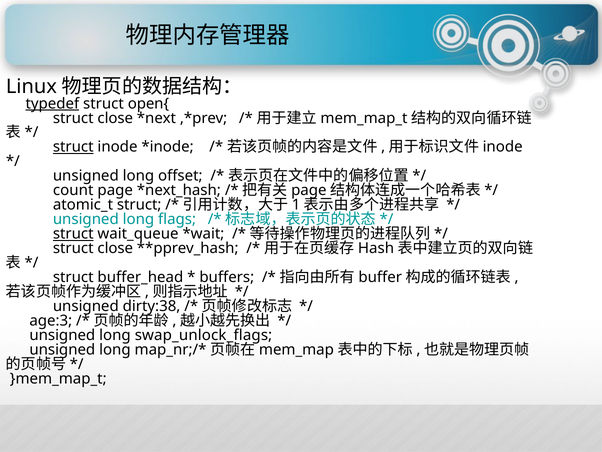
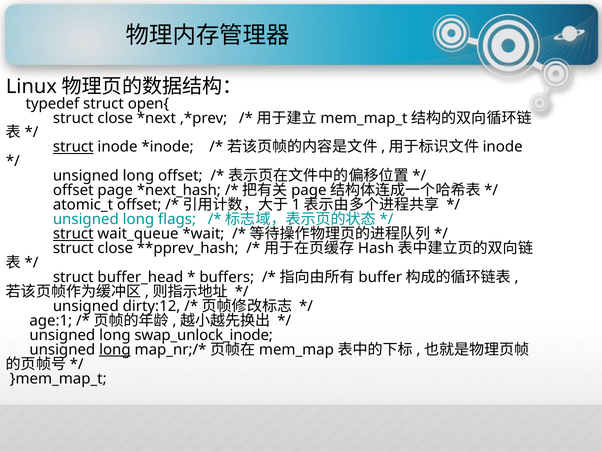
typedef underline: present -> none (52, 103)
count: count -> offset (73, 190)
atomic_t struct: struct -> offset (139, 205)
dirty:38: dirty:38 -> dirty:12 (152, 306)
age:3: age:3 -> age:1 (51, 320)
swap_unlock_flags: swap_unlock_flags -> swap_unlock_inode (204, 335)
long underline: none -> present (115, 349)
